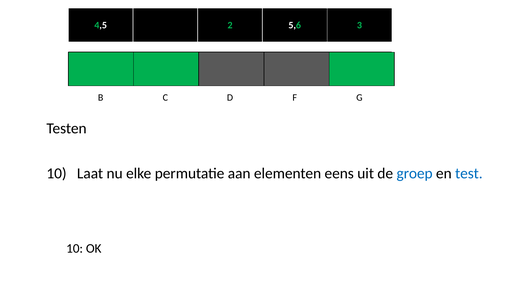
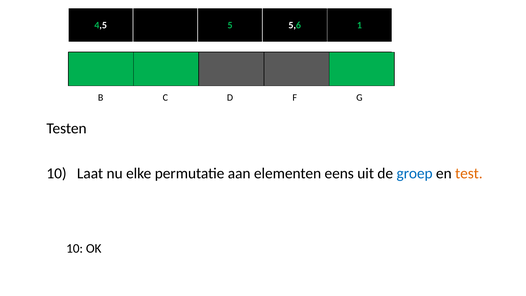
2: 2 -> 5 (230, 25)
3: 3 -> 1 (359, 25)
test colour: blue -> orange (469, 173)
